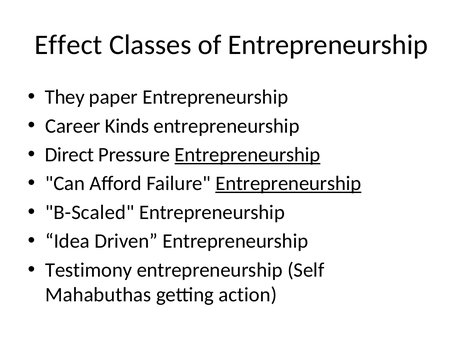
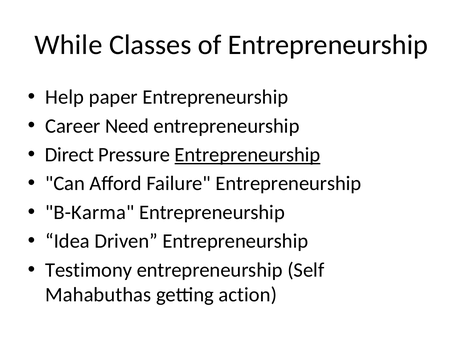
Effect: Effect -> While (68, 45)
They: They -> Help (65, 97)
Kinds: Kinds -> Need (127, 126)
Entrepreneurship underline: present -> none (288, 184)
B-Scaled: B-Scaled -> B-Karma (90, 212)
